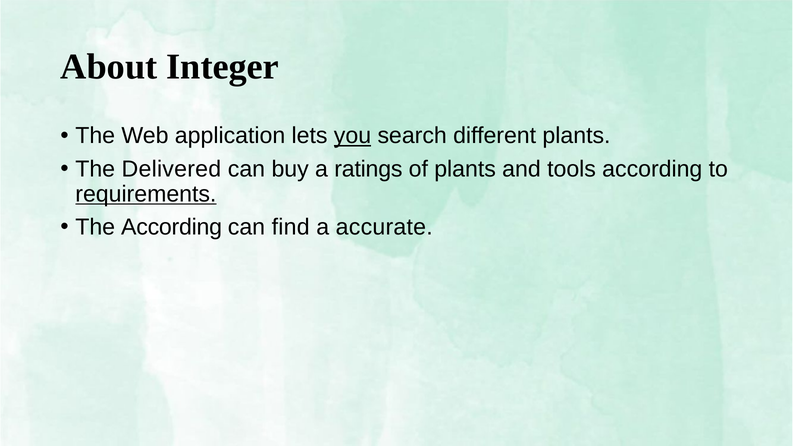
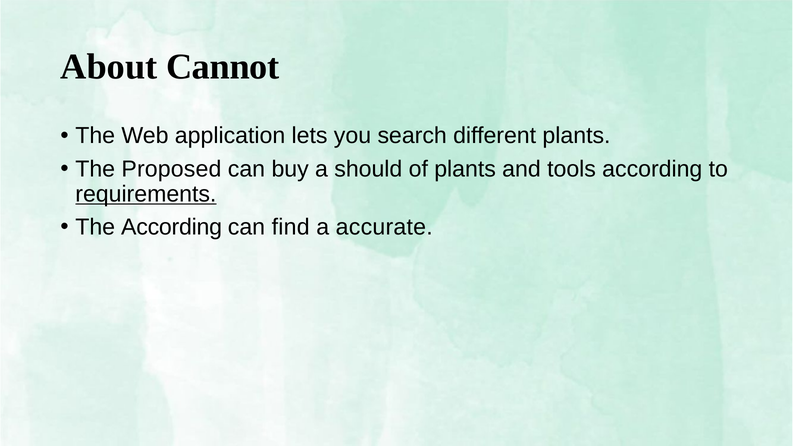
Integer: Integer -> Cannot (223, 67)
you underline: present -> none (353, 136)
Delivered: Delivered -> Proposed (171, 169)
ratings: ratings -> should (368, 169)
